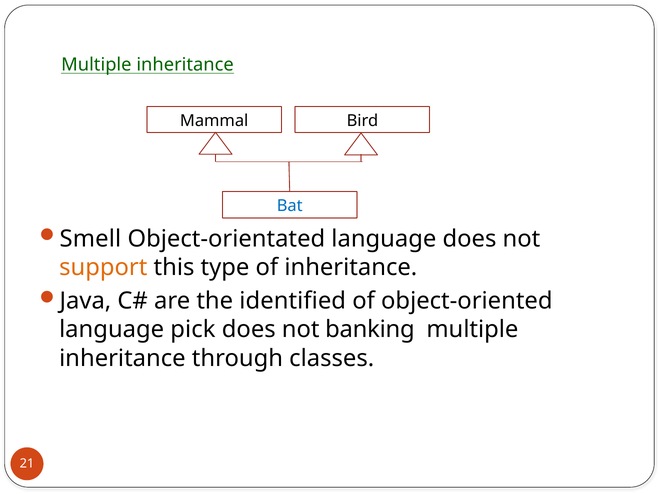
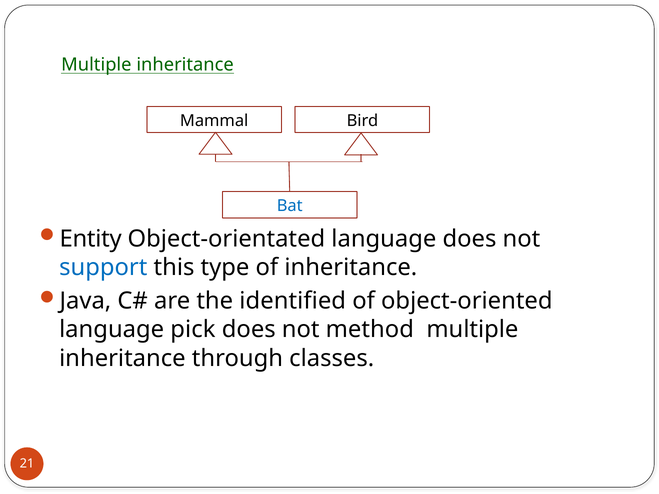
Smell: Smell -> Entity (91, 239)
support colour: orange -> blue (103, 267)
banking: banking -> method (370, 330)
